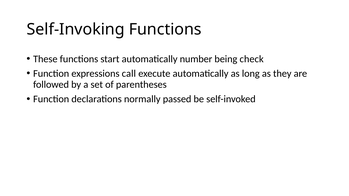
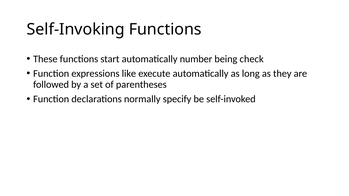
call: call -> like (129, 74)
passed: passed -> specify (177, 99)
